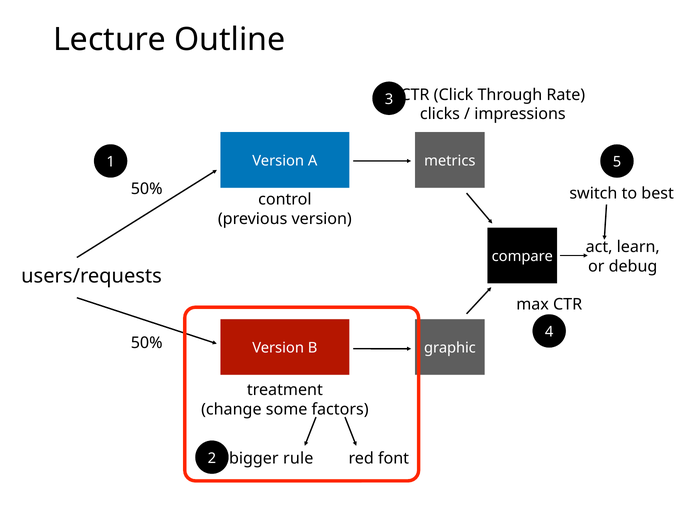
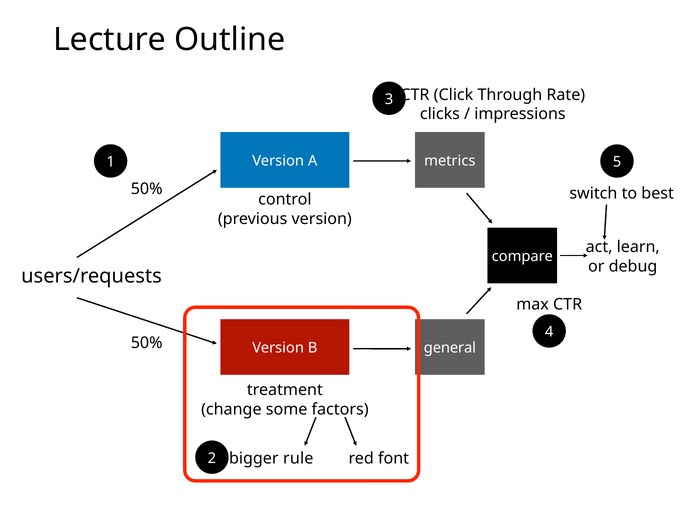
graphic: graphic -> general (450, 348)
